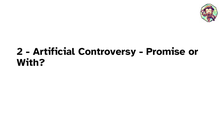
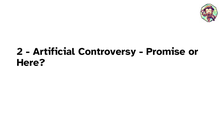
With: With -> Here (31, 62)
